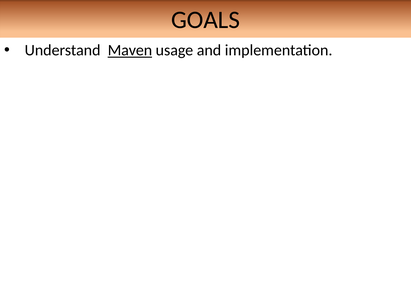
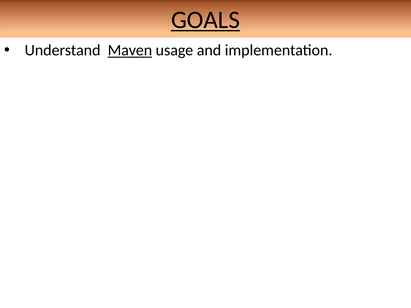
GOALS underline: none -> present (206, 20)
